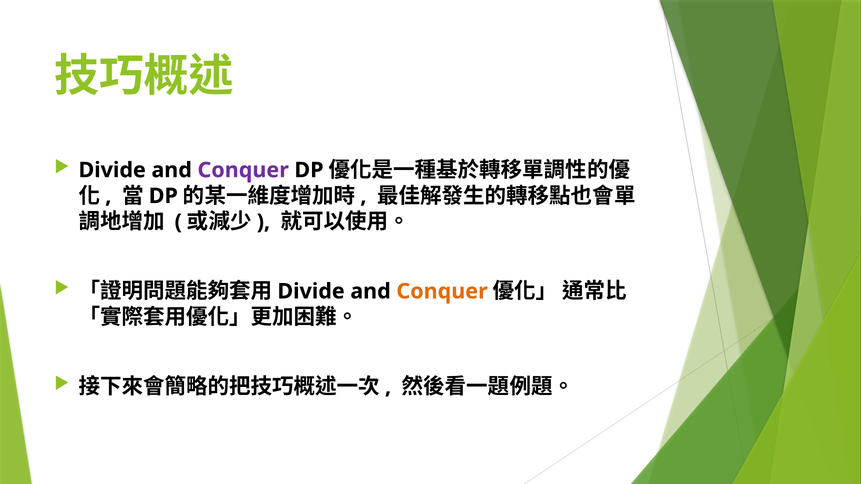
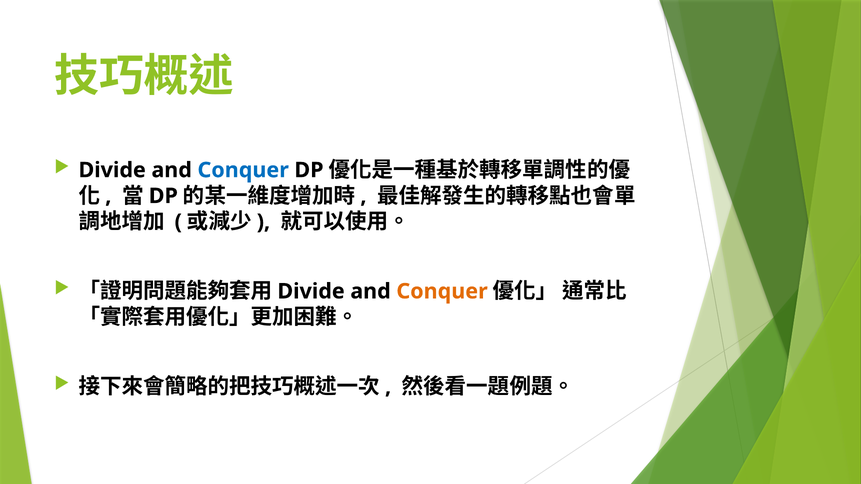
Conquer colour: purple -> blue (243, 170)
